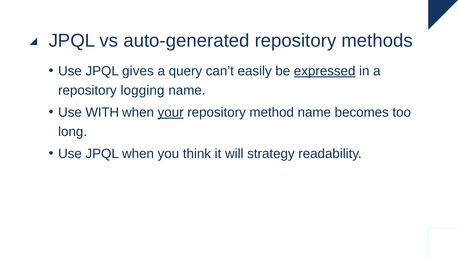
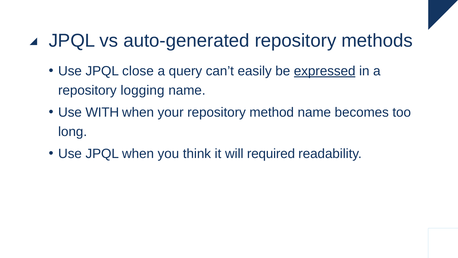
gives: gives -> close (138, 71)
your underline: present -> none (171, 112)
strategy: strategy -> required (271, 153)
